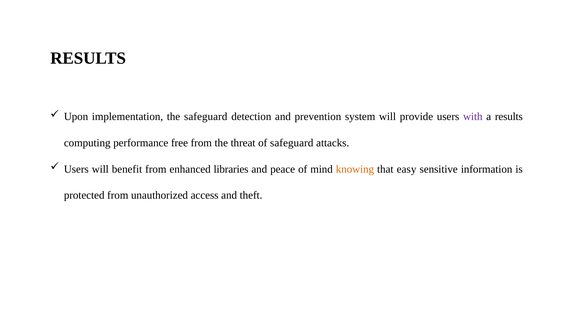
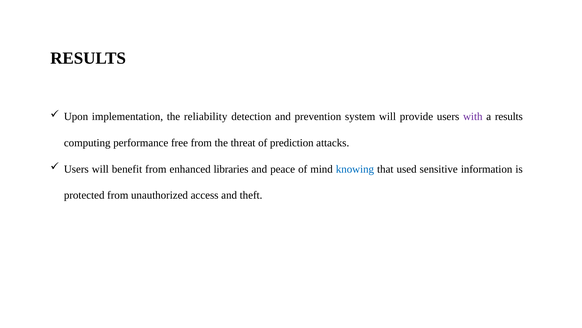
the safeguard: safeguard -> reliability (206, 116)
of safeguard: safeguard -> prediction (292, 143)
knowing colour: orange -> blue (355, 169)
easy: easy -> used (407, 169)
